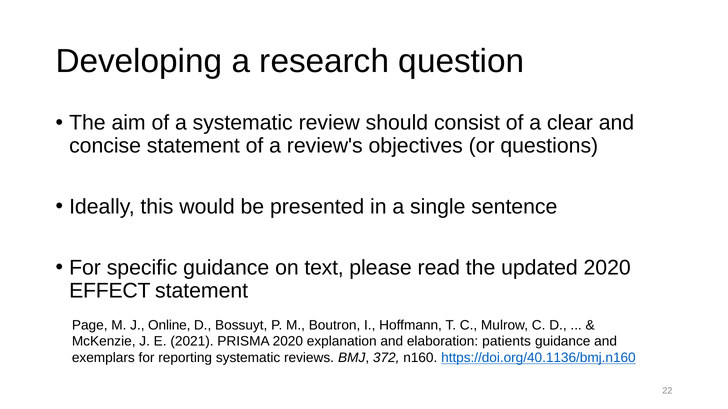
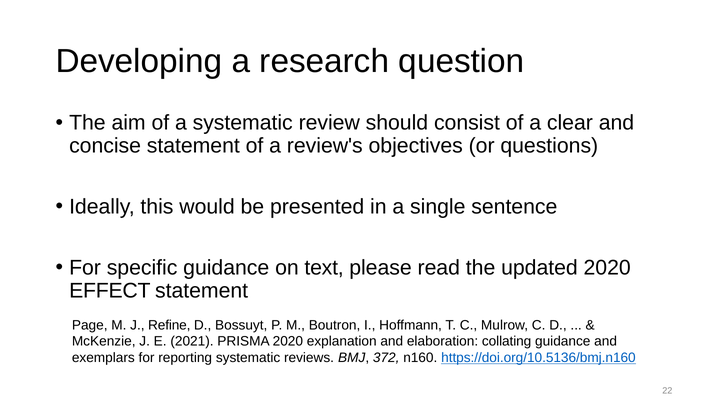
Online: Online -> Refine (169, 326)
patients: patients -> collating (507, 342)
https://doi.org/40.1136/bmj.n160: https://doi.org/40.1136/bmj.n160 -> https://doi.org/10.5136/bmj.n160 (538, 358)
